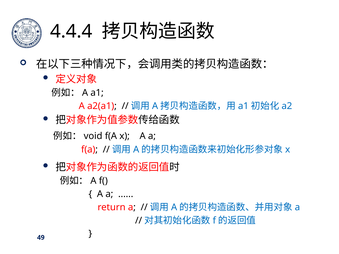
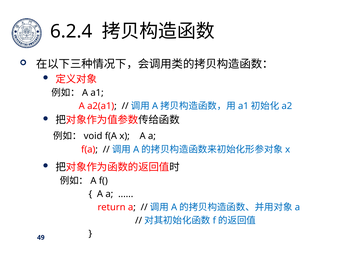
4.4.4: 4.4.4 -> 6.2.4 (71, 31)
